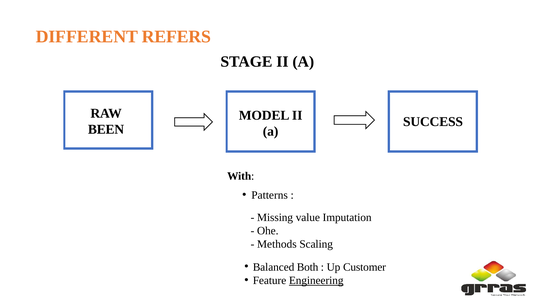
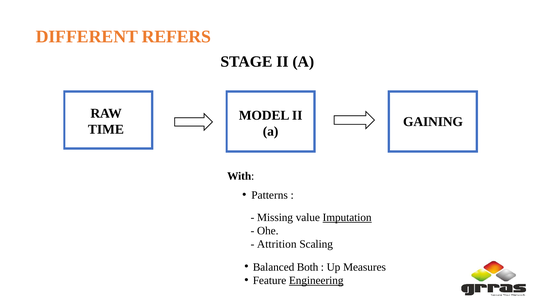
SUCCESS: SUCCESS -> GAINING (433, 122)
BEEN: BEEN -> TIME (106, 130)
Imputation underline: none -> present (347, 218)
Methods: Methods -> Attrition (277, 244)
Customer: Customer -> Measures (364, 267)
